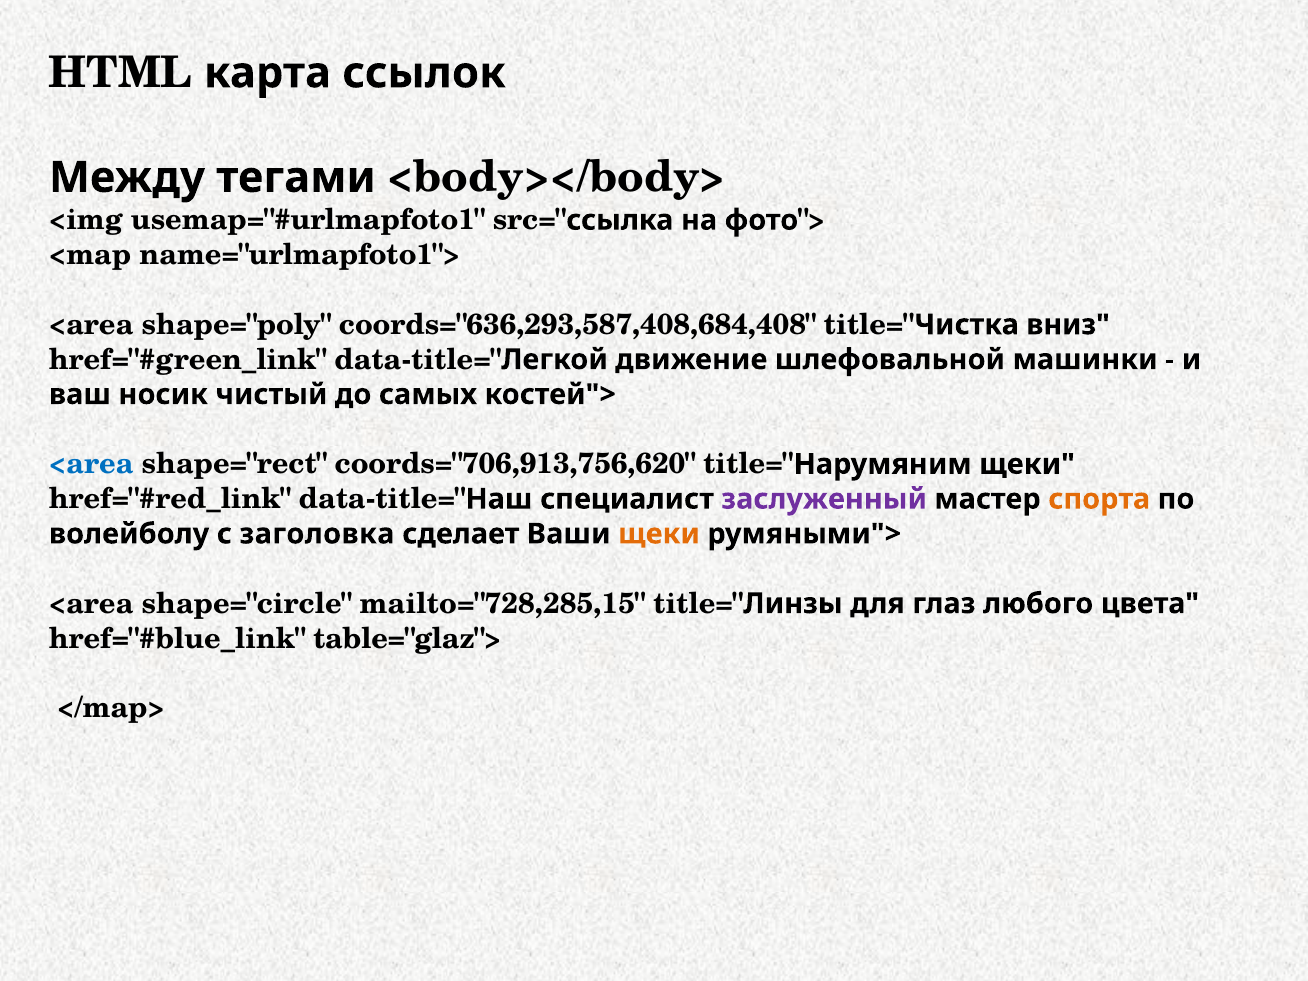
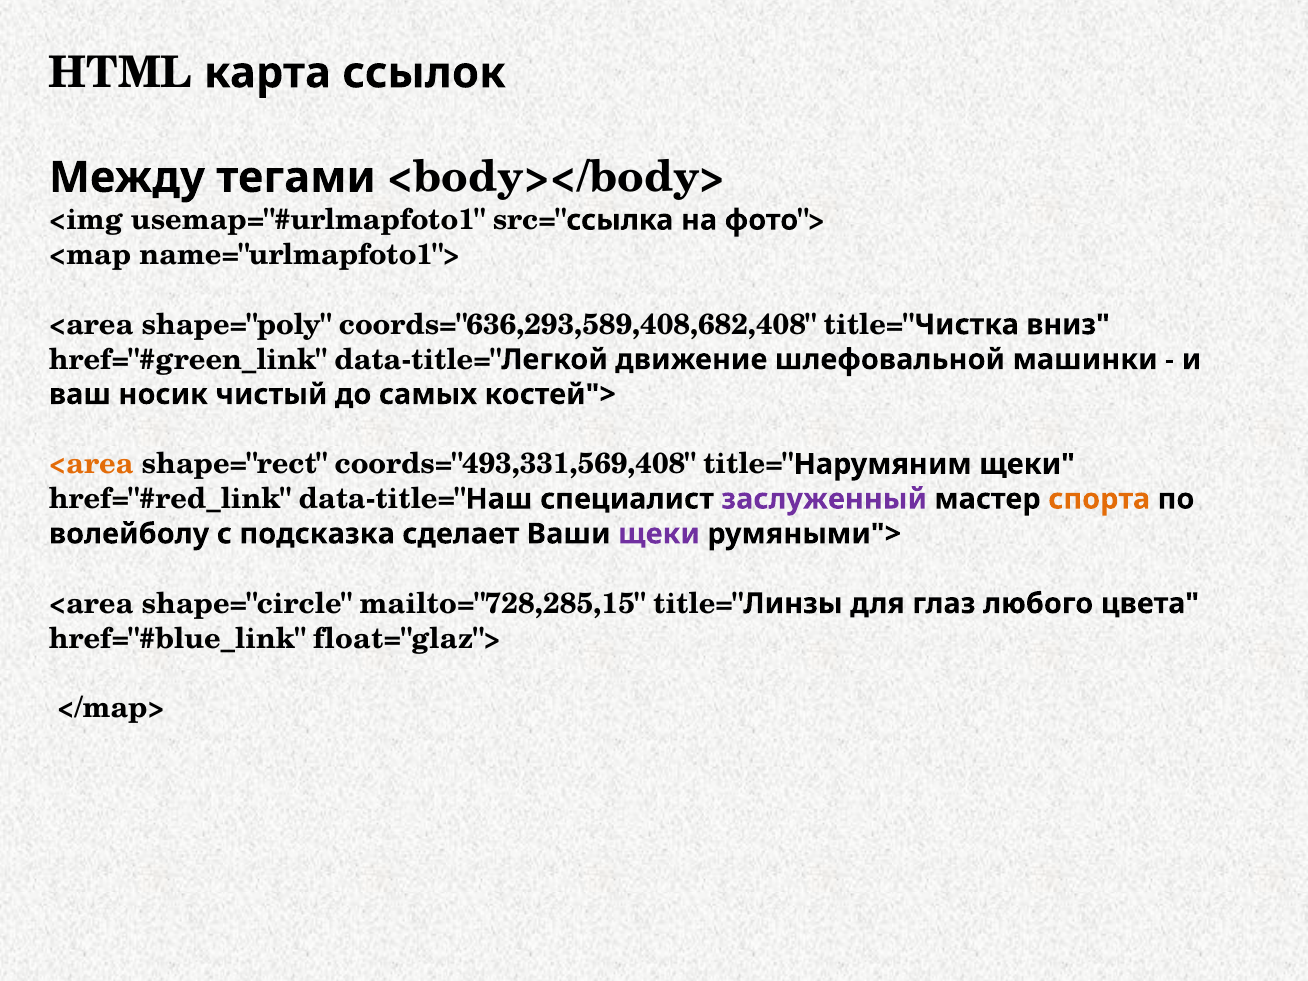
coords="636,293,587,408,684,408: coords="636,293,587,408,684,408 -> coords="636,293,589,408,682,408 (577, 325)
<area colour: blue -> orange (91, 464)
coords="706,913,756,620: coords="706,913,756,620 -> coords="493,331,569,408 (515, 464)
заголовка: заголовка -> подсказка (317, 534)
щеки colour: orange -> purple (659, 534)
table="glaz">: table="glaz"> -> float="glaz"> (407, 638)
